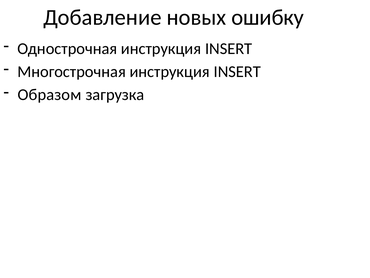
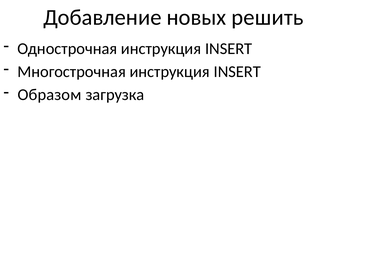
ошибку: ошибку -> решить (267, 17)
